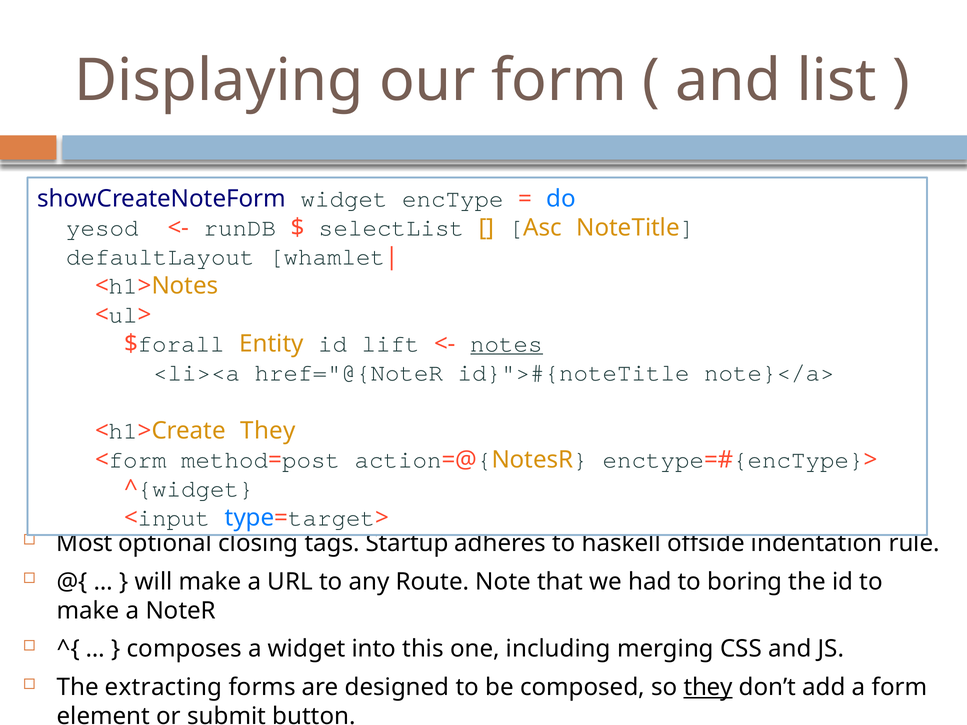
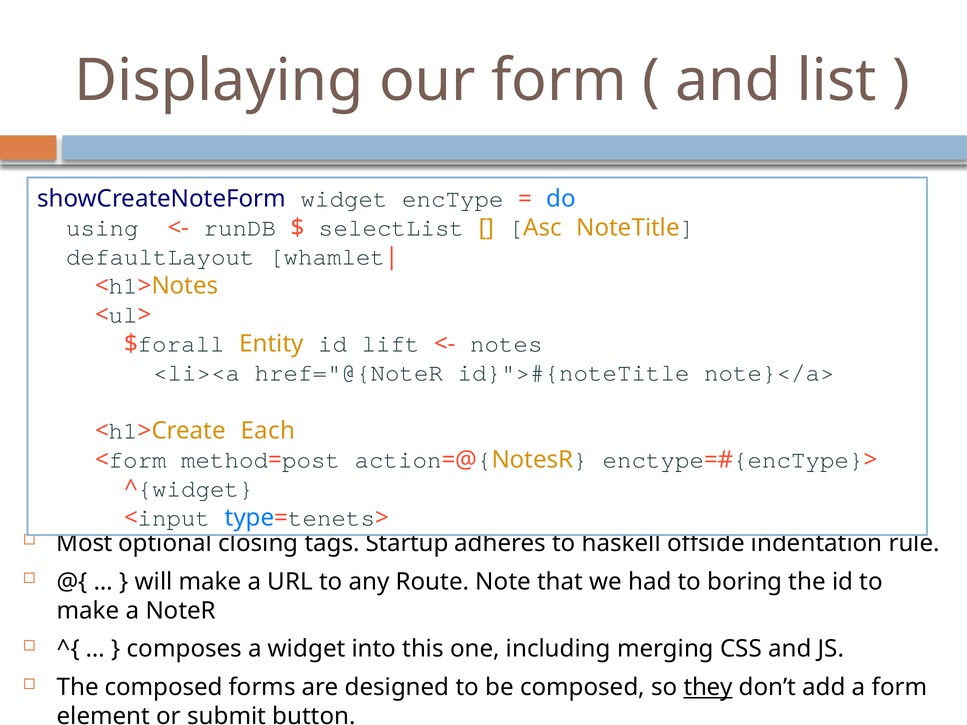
yesod: yesod -> using (102, 228)
notes underline: present -> none (507, 344)
They: They -> Each (268, 431)
target: target -> tenets (332, 518)
The extracting: extracting -> composed (164, 688)
